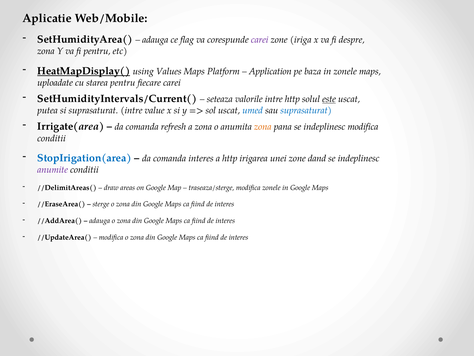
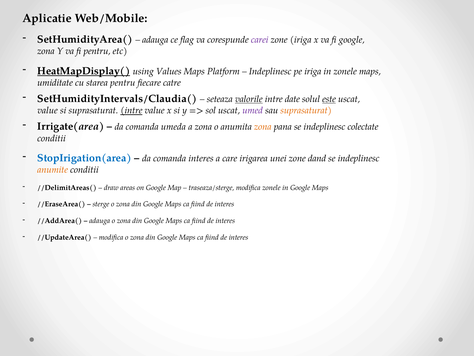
fi despre: despre -> google (352, 40)
Application: Application -> Indeplinesc (270, 71)
pe baza: baza -> iriga (313, 71)
uploadate: uploadate -> umiditate (55, 83)
fiecare carei: carei -> catre (172, 83)
SetHumidityIntervals/Current(: SetHumidityIntervals/Current( -> SetHumidityIntervals/Claudia( (117, 99)
valorile underline: none -> present (249, 99)
intre http: http -> date (292, 99)
putea: putea -> value (48, 110)
intre underline: none -> present (131, 110)
umed colour: blue -> purple (253, 110)
suprasaturat colour: blue -> orange (306, 110)
refresh: refresh -> umeda (173, 127)
indeplinesc modifica: modifica -> colectate (363, 127)
a http: http -> care (230, 158)
anumite colour: purple -> orange (53, 170)
